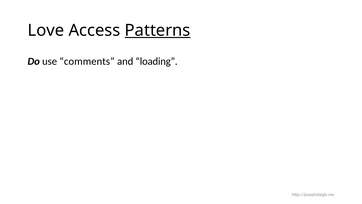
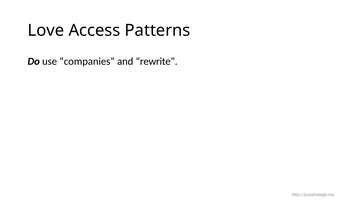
Patterns underline: present -> none (158, 30)
comments: comments -> companies (87, 61)
loading: loading -> rewrite (157, 61)
